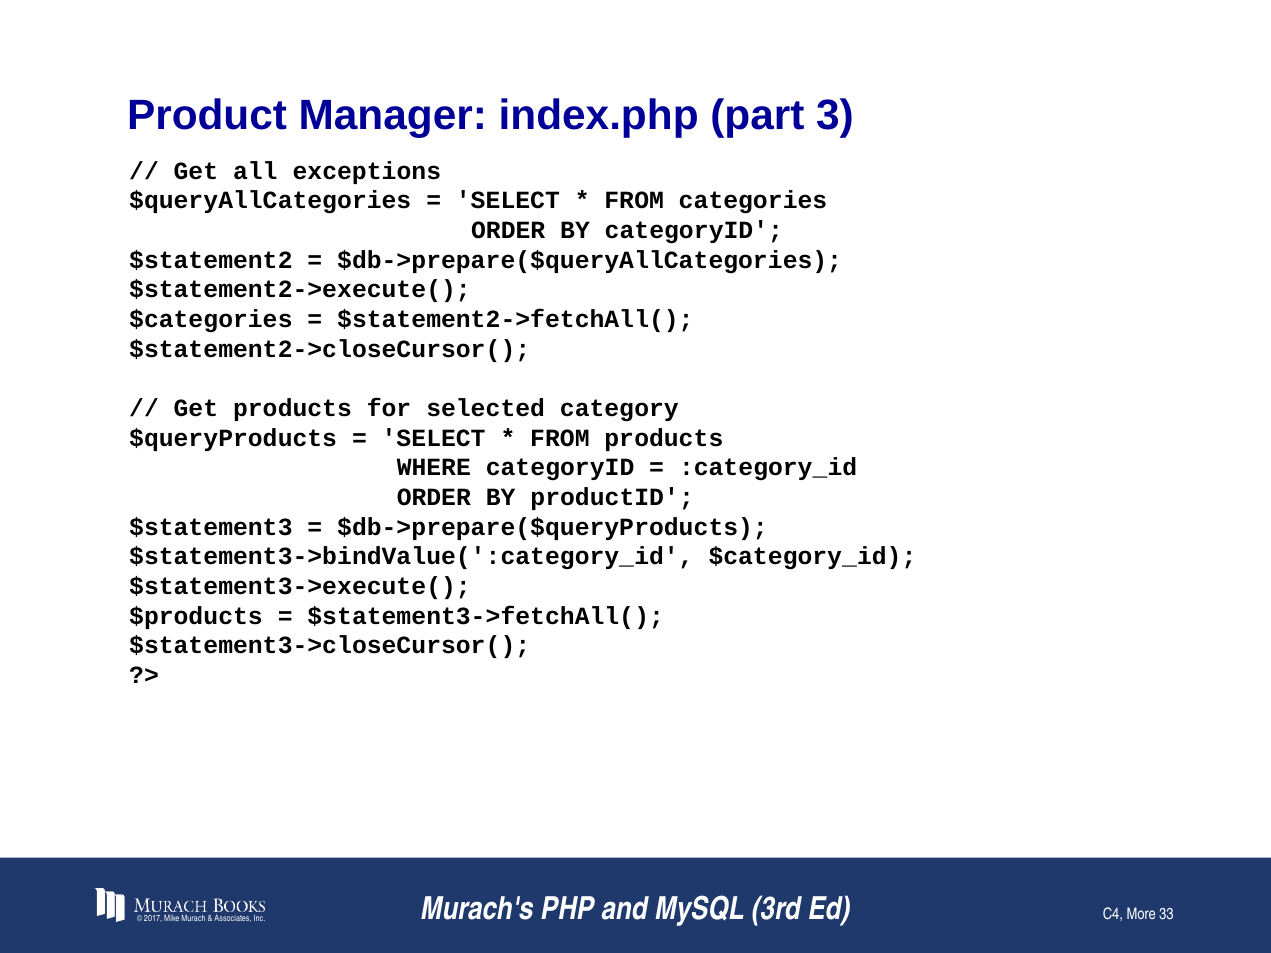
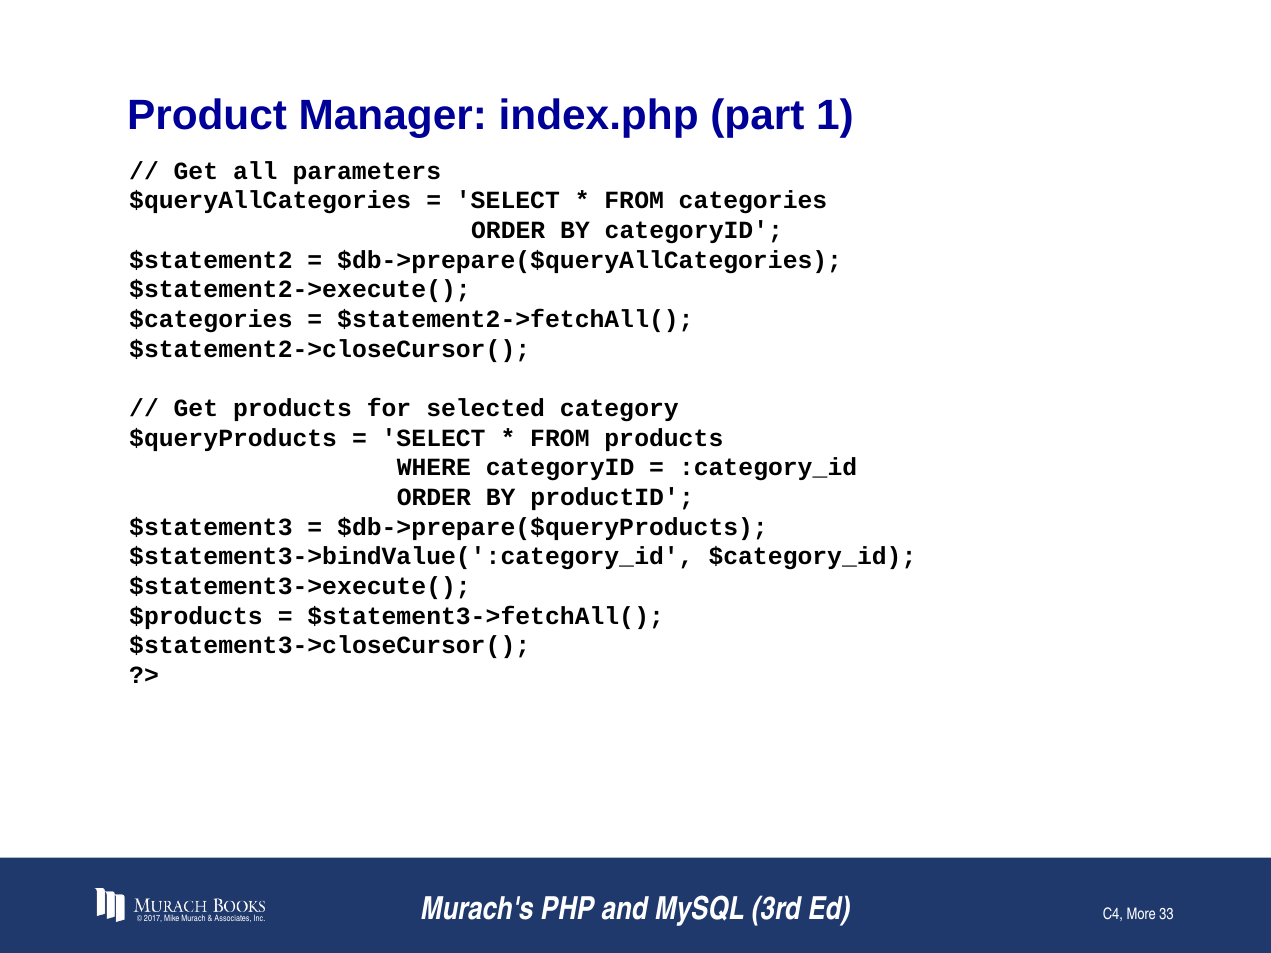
3: 3 -> 1 (835, 115)
exceptions: exceptions -> parameters (367, 171)
